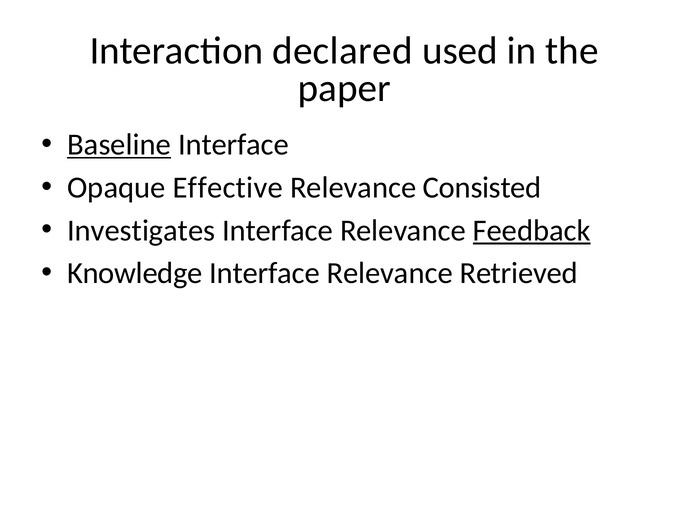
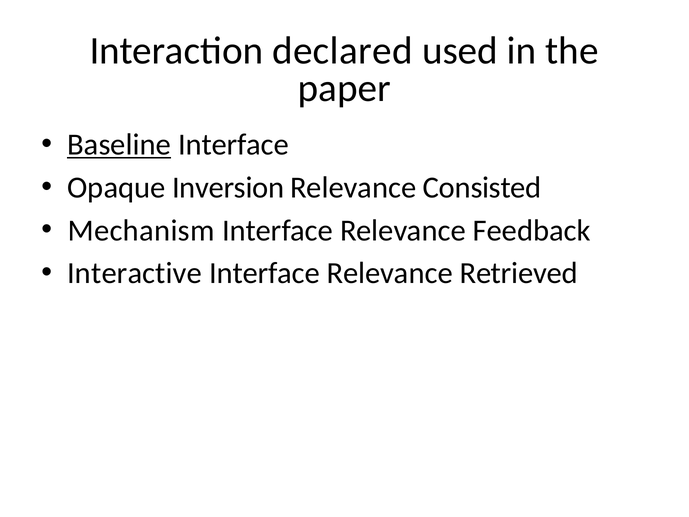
Effective: Effective -> Inversion (228, 187)
Investigates: Investigates -> Mechanism (141, 230)
Feedback underline: present -> none (532, 230)
Knowledge: Knowledge -> Interactive (135, 273)
